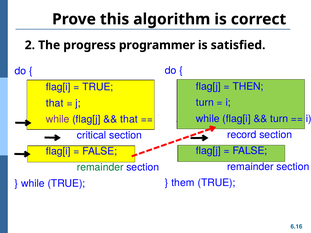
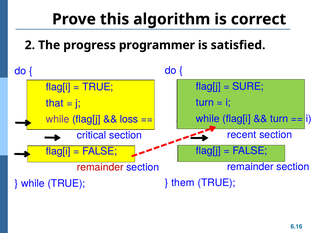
THEN: THEN -> SURE (248, 87)
that: that -> loss (129, 119)
record: record -> recent (242, 135)
remainder colour: green -> red (100, 167)
